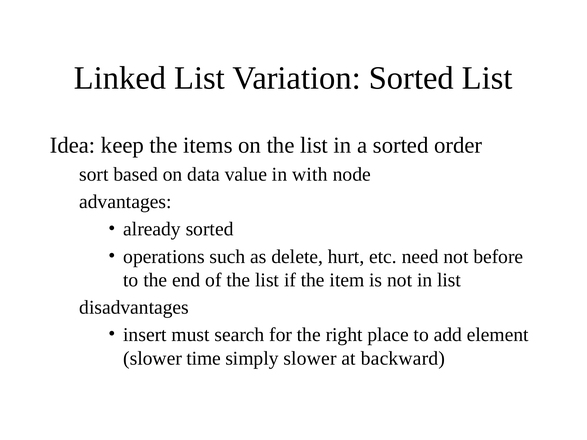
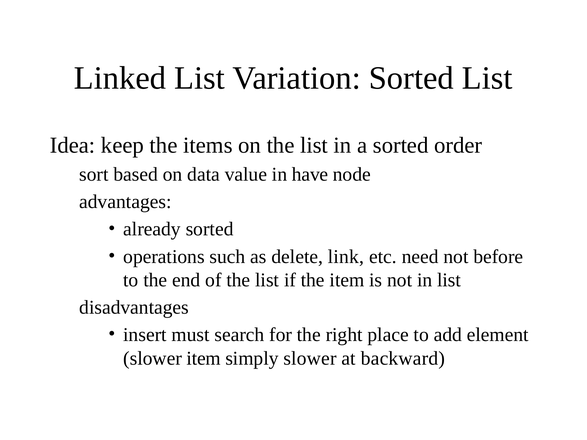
with: with -> have (310, 175)
hurt: hurt -> link (346, 257)
slower time: time -> item (204, 358)
